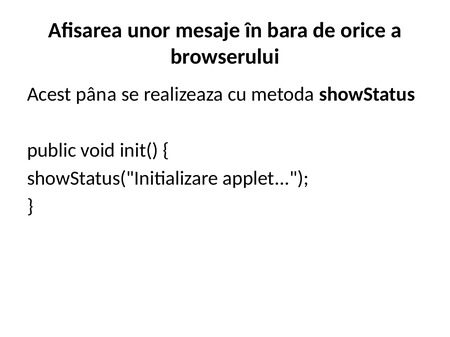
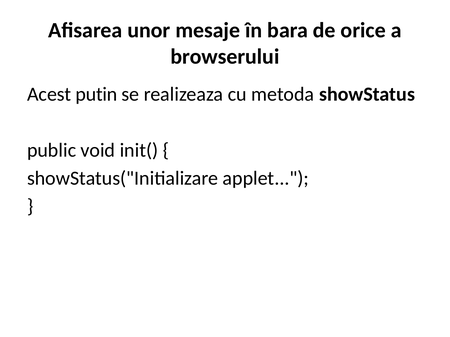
pâna: pâna -> putin (96, 94)
